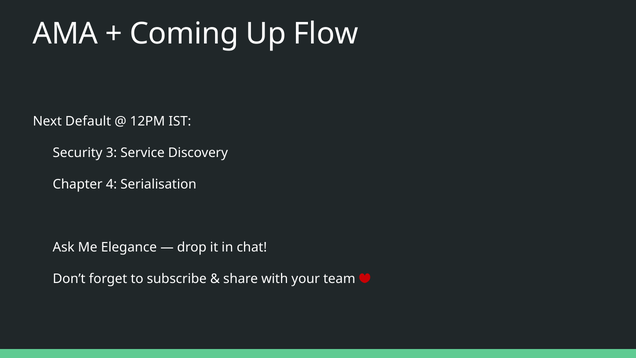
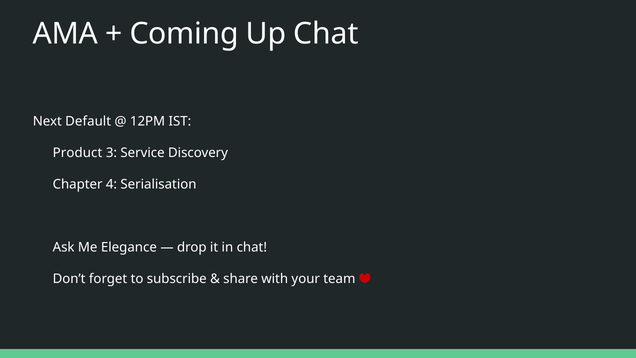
Up Flow: Flow -> Chat (326, 34)
Security: Security -> Product (78, 153)
